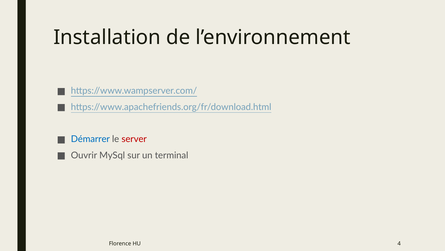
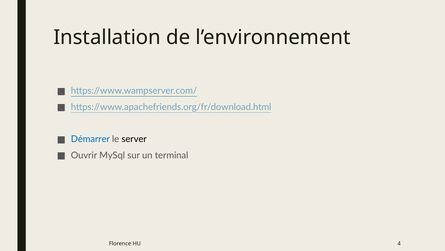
server colour: red -> black (134, 139)
